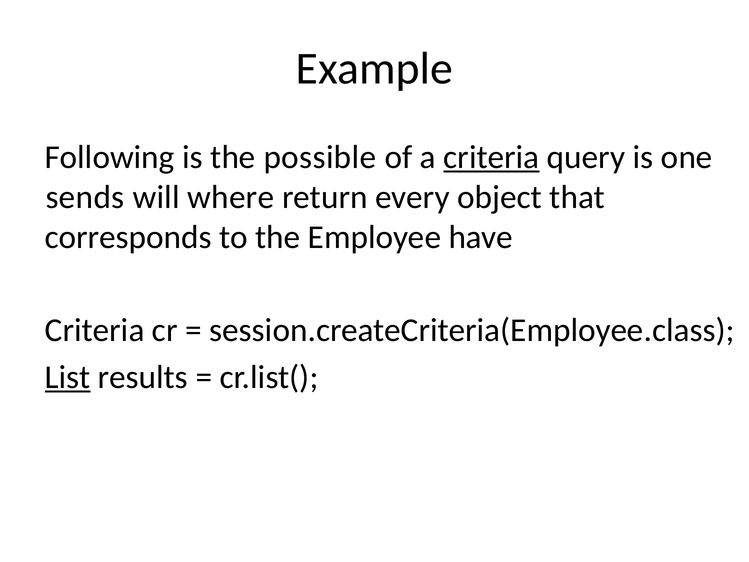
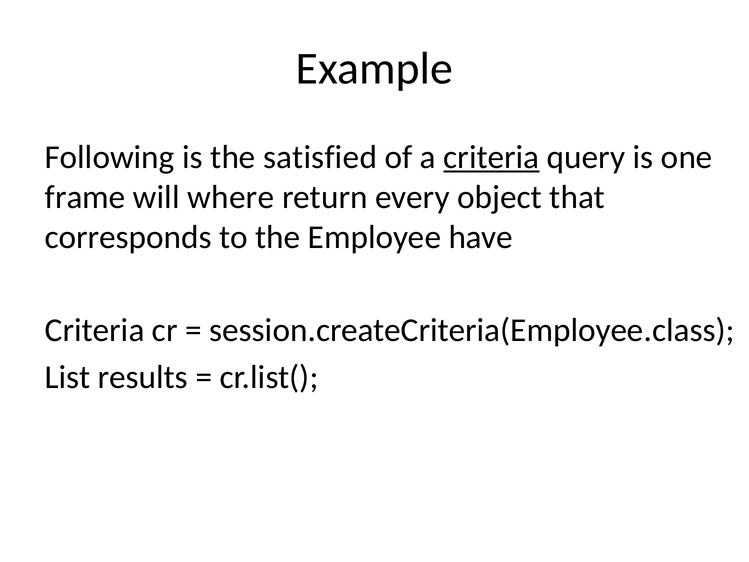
possible: possible -> satisfied (320, 157)
sends: sends -> frame (85, 197)
List underline: present -> none (68, 377)
